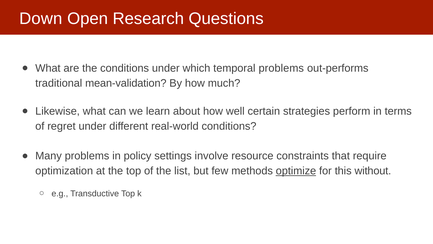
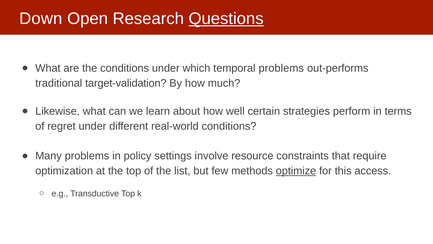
Questions underline: none -> present (226, 19)
mean-validation: mean-validation -> target-validation (126, 83)
without: without -> access (373, 171)
